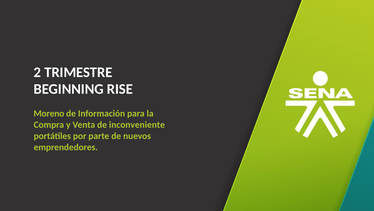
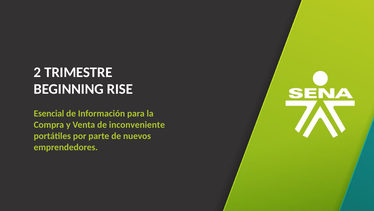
Moreno: Moreno -> Esencial (49, 113)
